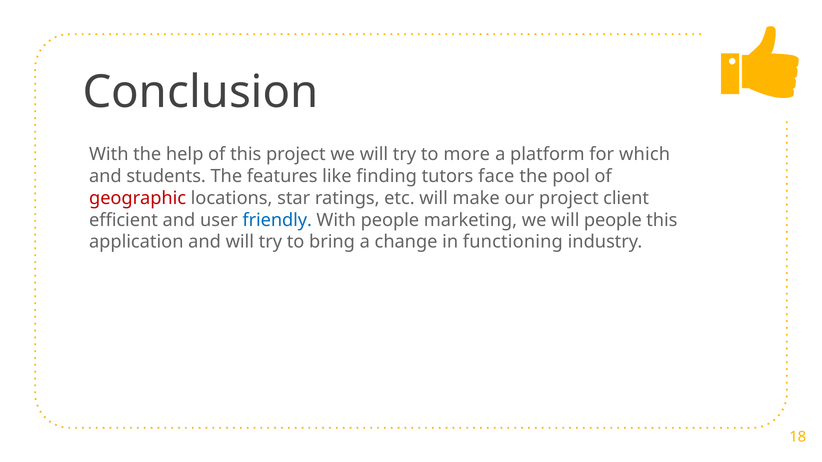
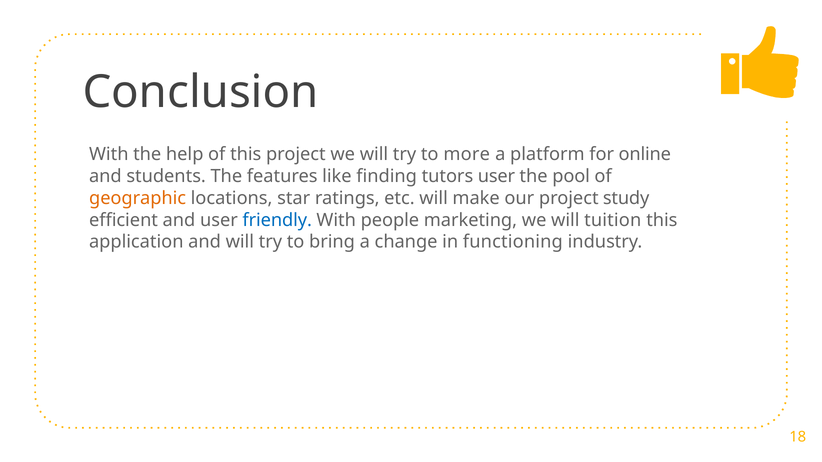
which: which -> online (645, 155)
tutors face: face -> user (496, 176)
geographic colour: red -> orange (138, 198)
client: client -> study (626, 198)
will people: people -> tuition (613, 220)
